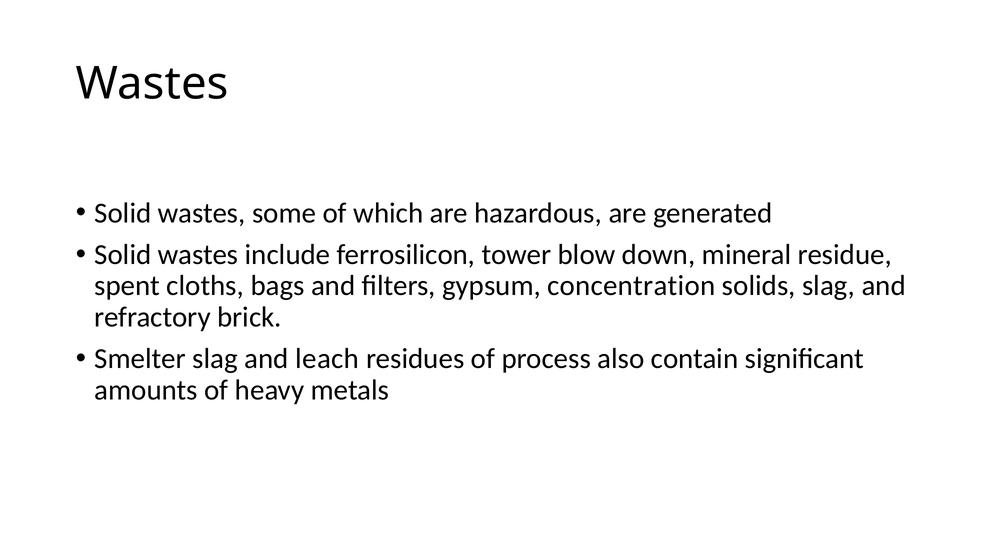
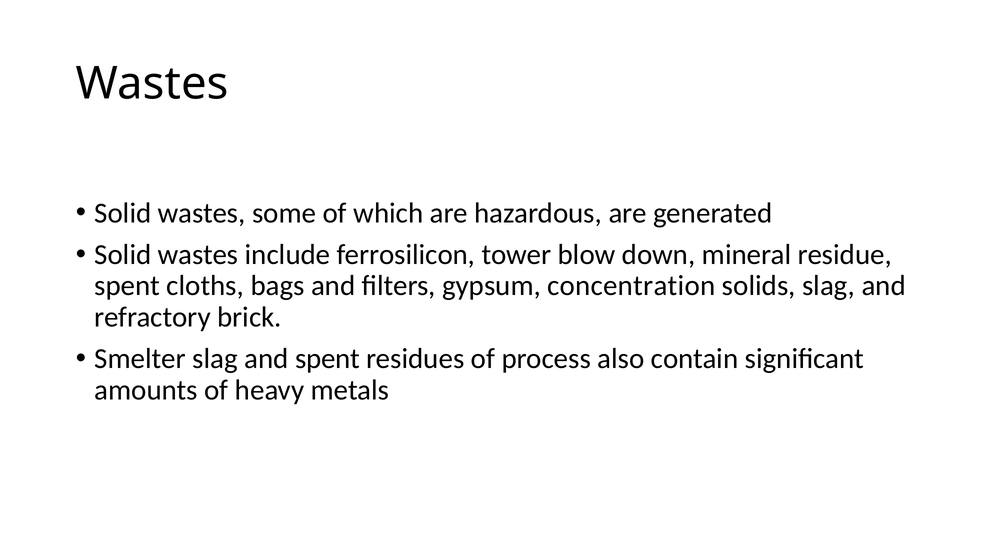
and leach: leach -> spent (327, 359)
